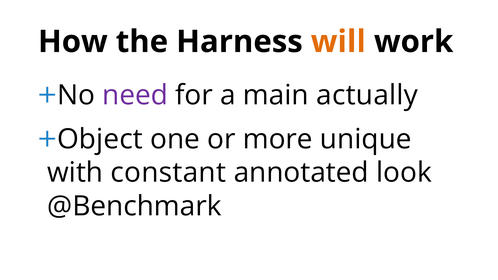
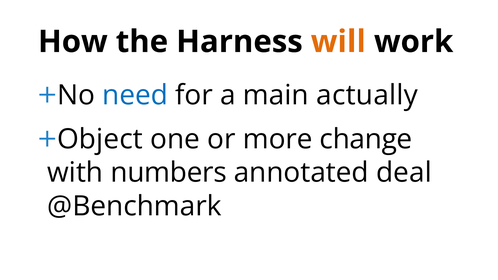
need colour: purple -> blue (135, 95)
unique: unique -> change (366, 139)
constant: constant -> numbers (169, 173)
look: look -> deal (404, 173)
